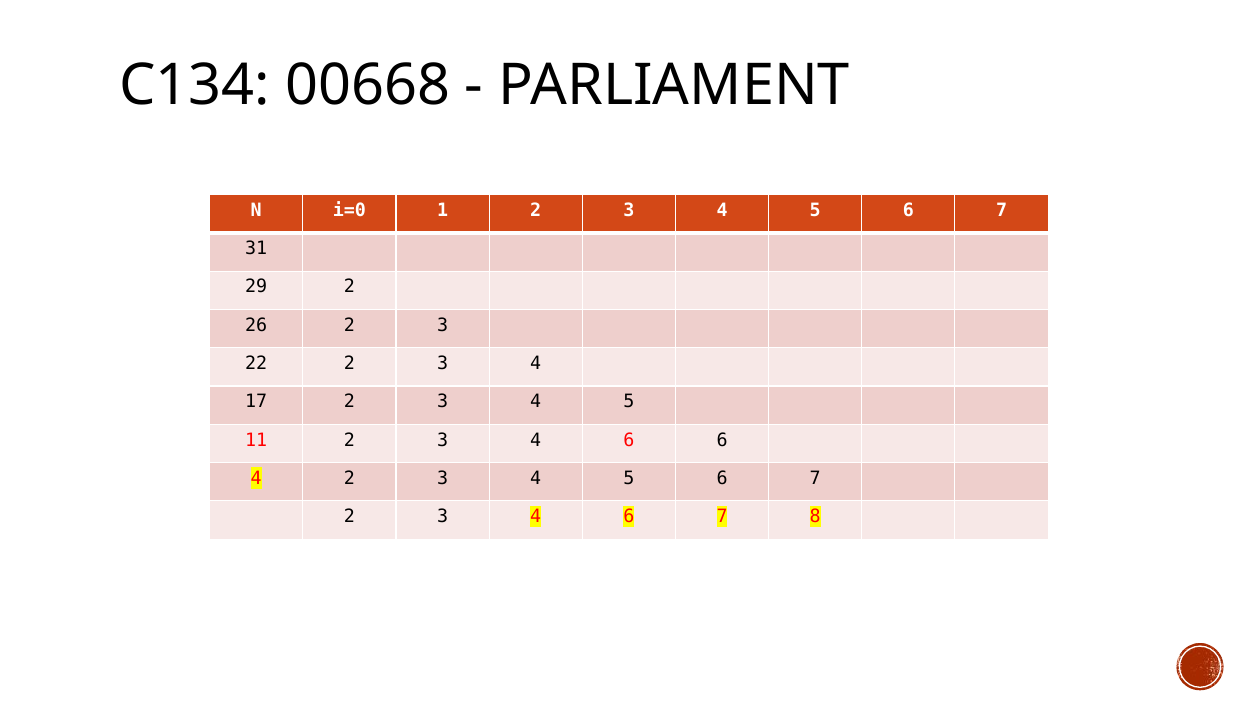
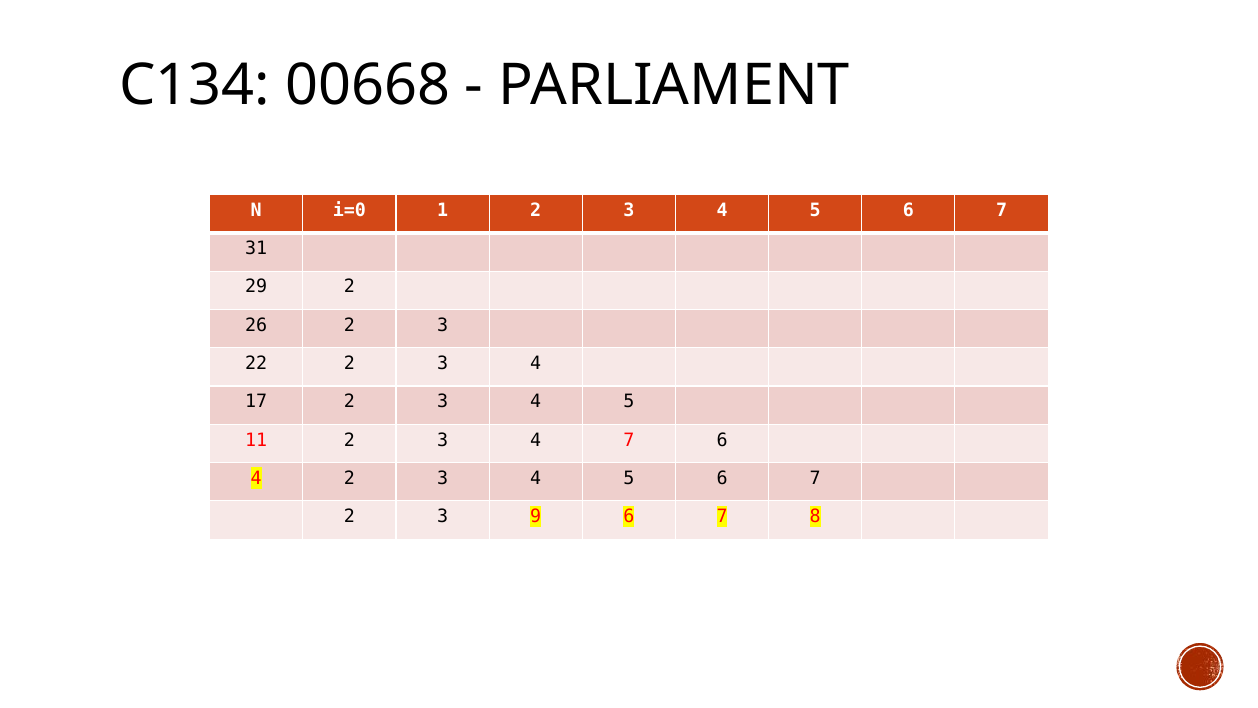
6: 6 -> 7 (629, 440)
4: 4 -> 9 (536, 516)
